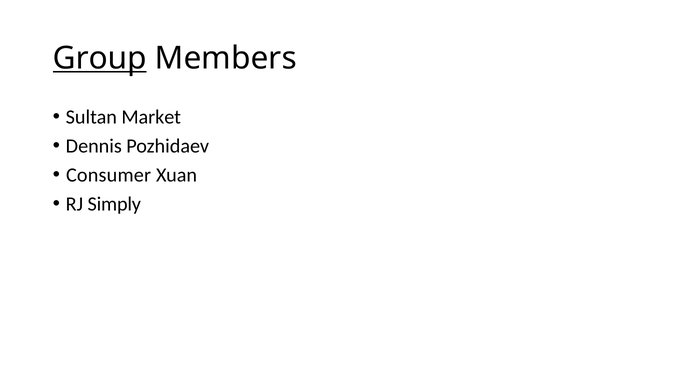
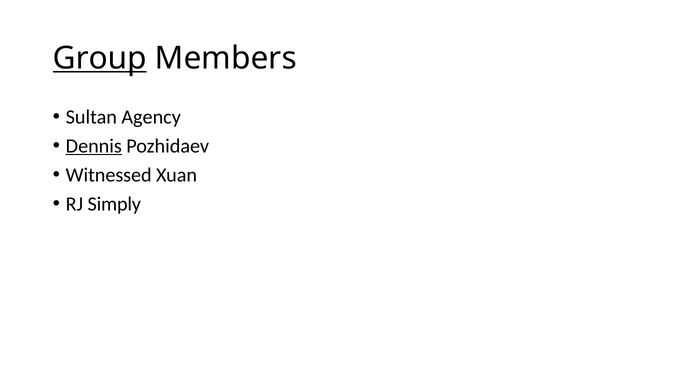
Market: Market -> Agency (151, 117)
Dennis underline: none -> present (94, 146)
Consumer: Consumer -> Witnessed (109, 175)
